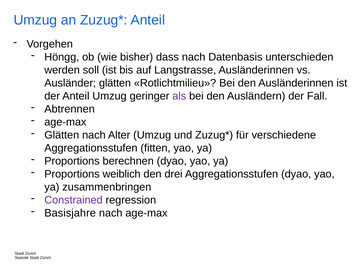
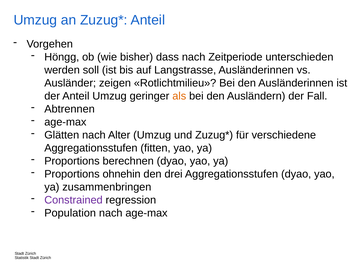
Datenbasis: Datenbasis -> Zeitperiode (235, 57)
Ausländer glätten: glätten -> zeigen (115, 83)
als colour: purple -> orange (179, 96)
weiblich: weiblich -> ohnehin (122, 174)
Basisjahre: Basisjahre -> Population (70, 213)
